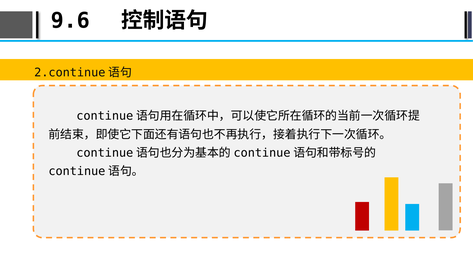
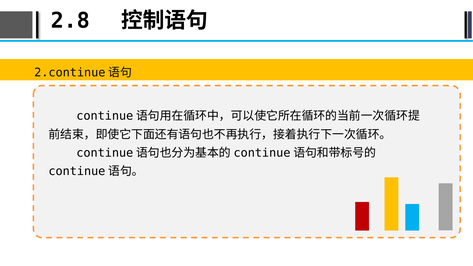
9.6: 9.6 -> 2.8 (70, 21)
